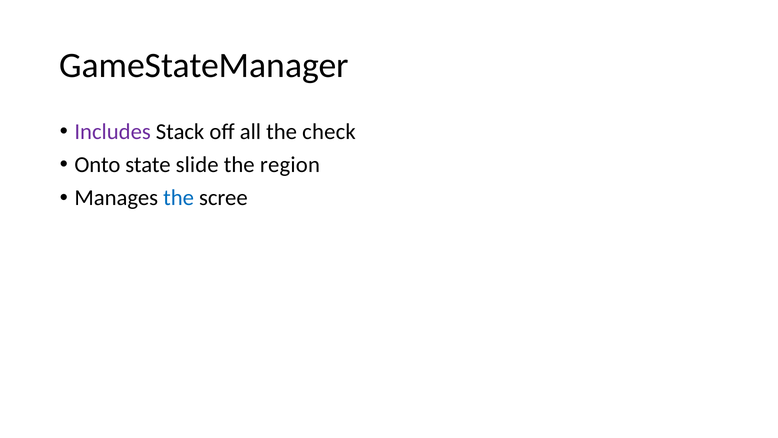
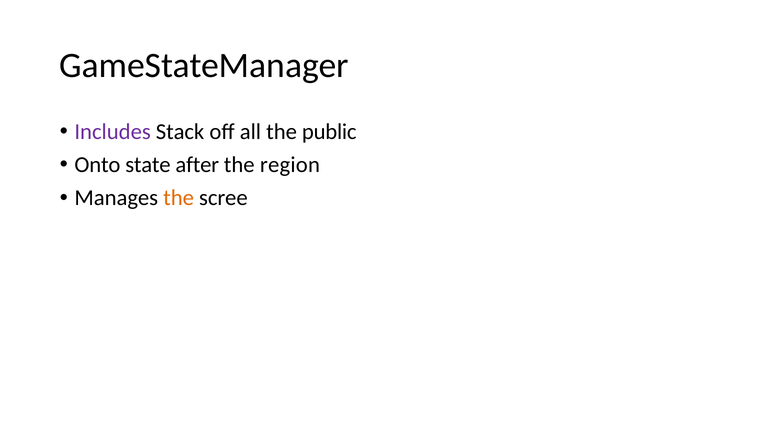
check: check -> public (329, 132)
slide: slide -> after (197, 165)
the colour: blue -> orange (179, 198)
